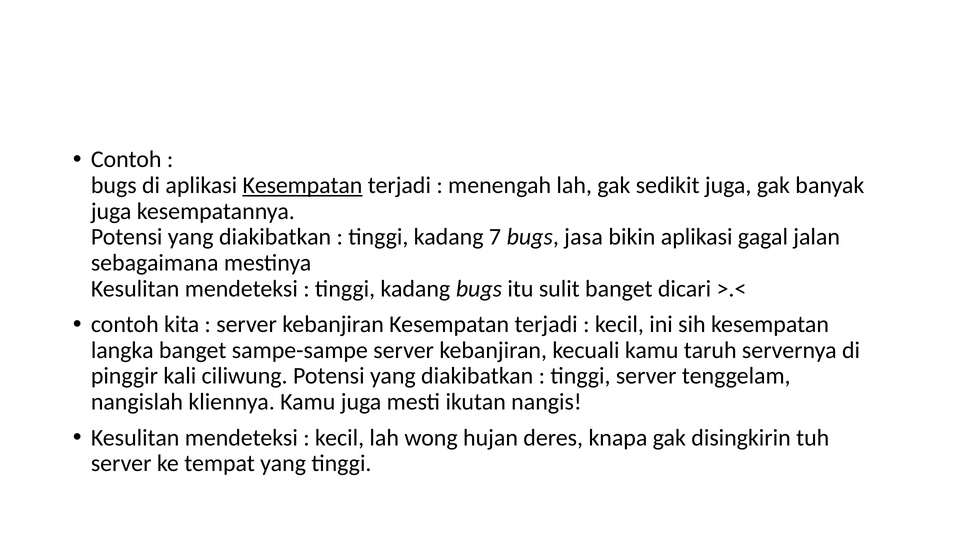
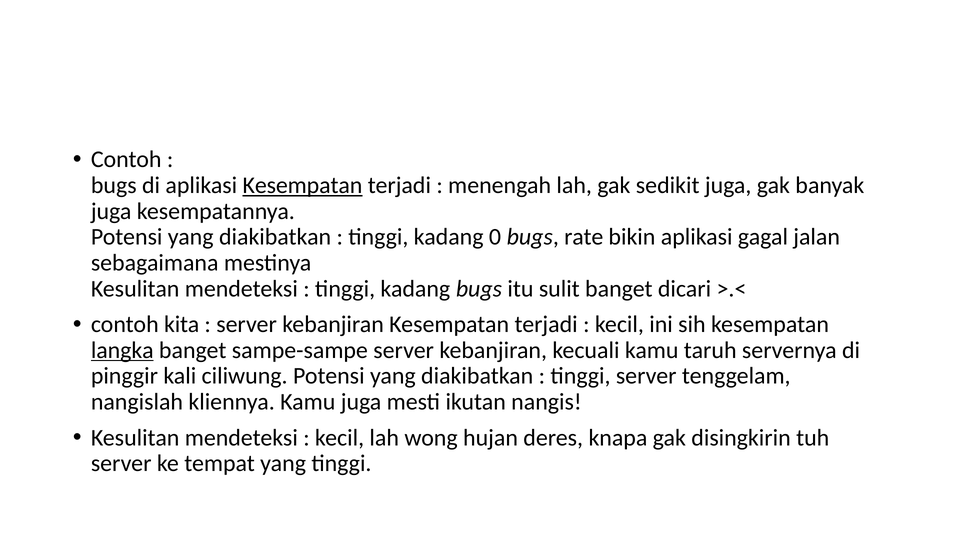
7: 7 -> 0 (495, 237)
jasa: jasa -> rate (584, 237)
langka underline: none -> present (122, 350)
